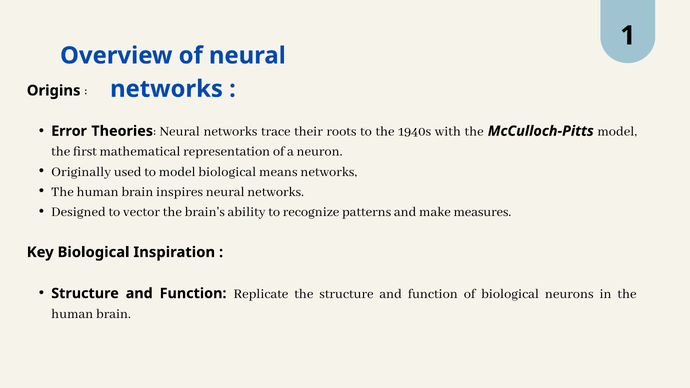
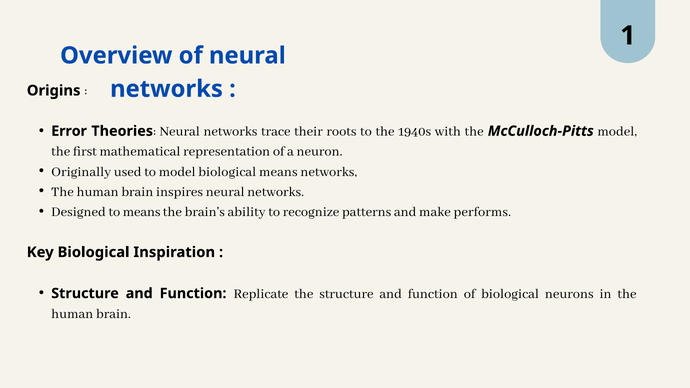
to vector: vector -> means (142, 212)
measures: measures -> performs (482, 212)
